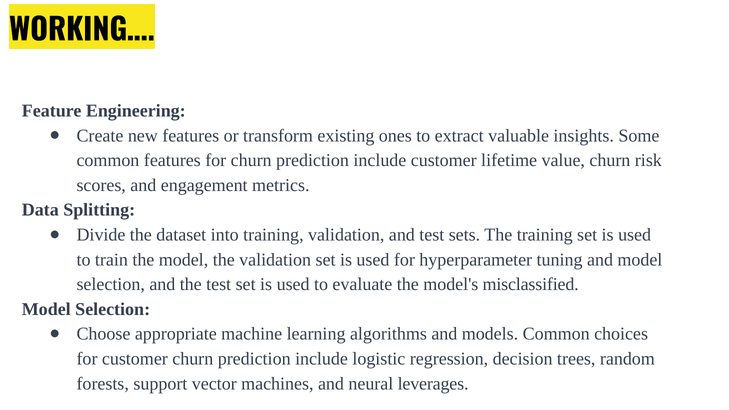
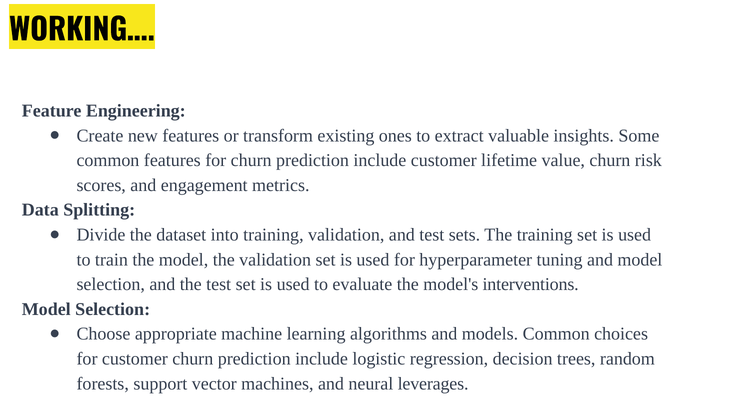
misclassified: misclassified -> interventions (531, 284)
